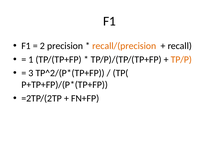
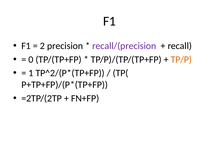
recall/(precision colour: orange -> purple (124, 46)
1: 1 -> 0 (31, 60)
3: 3 -> 1 (31, 73)
